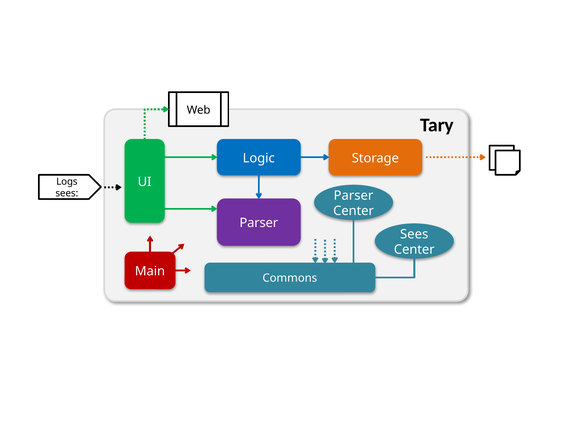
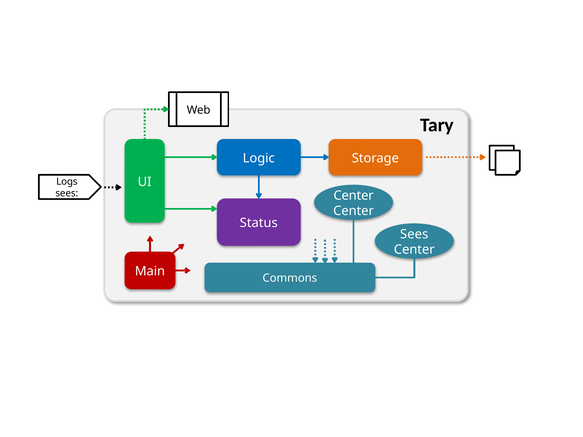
Parser: Parser -> Center (354, 196)
Parser: Parser -> Status (259, 223)
